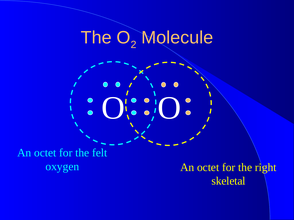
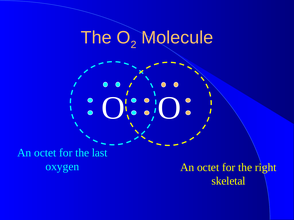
felt: felt -> last (100, 153)
